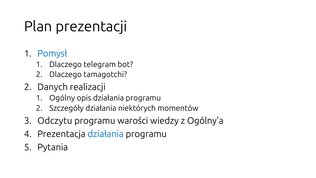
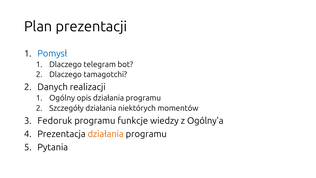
Odczytu: Odczytu -> Fedoruk (55, 121)
warości: warości -> funkcje (133, 121)
działania colour: blue -> orange (106, 134)
